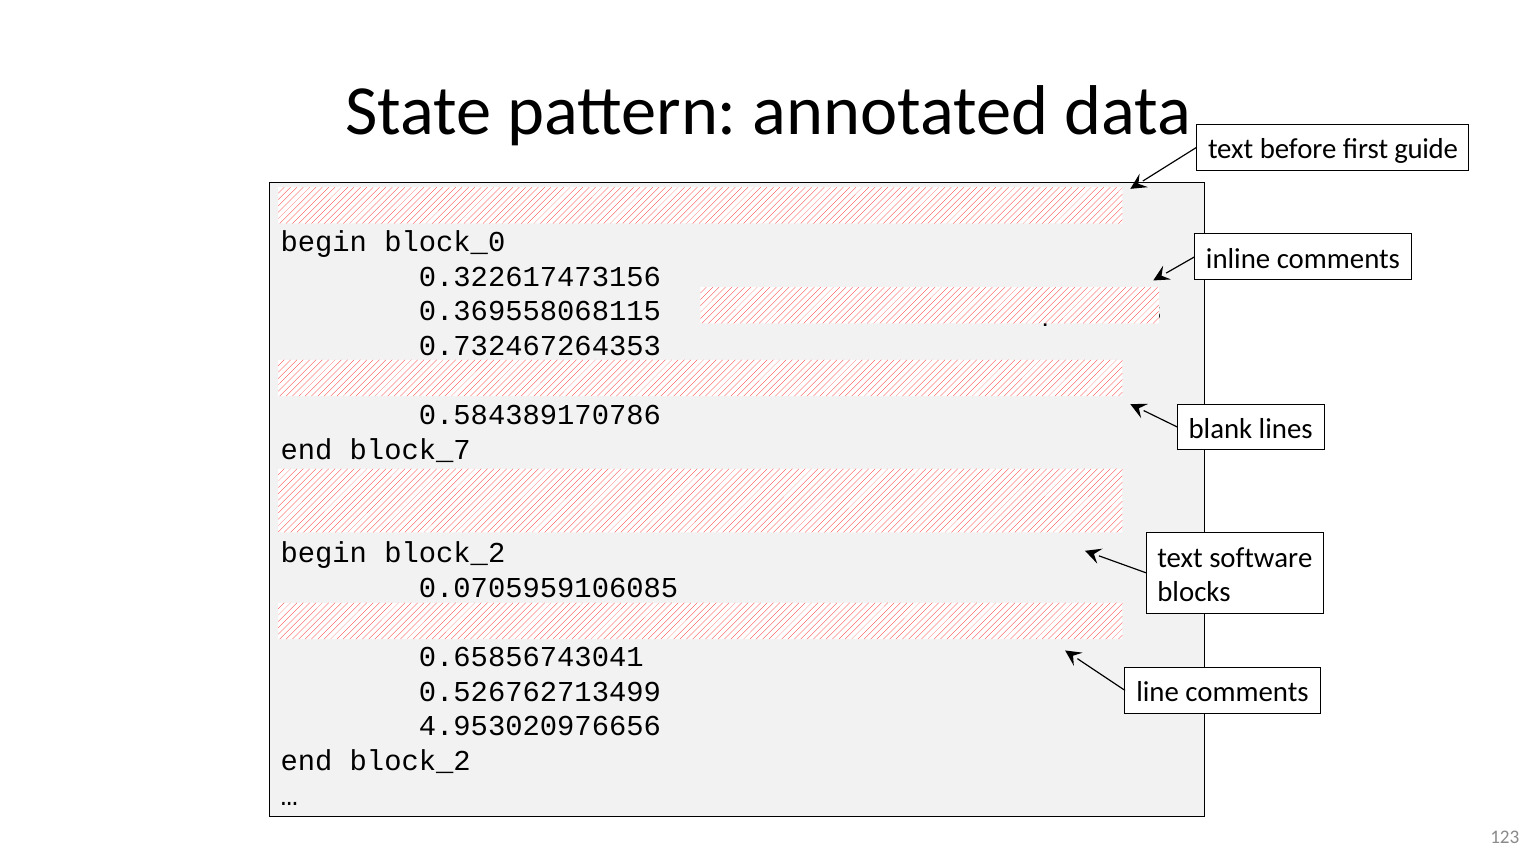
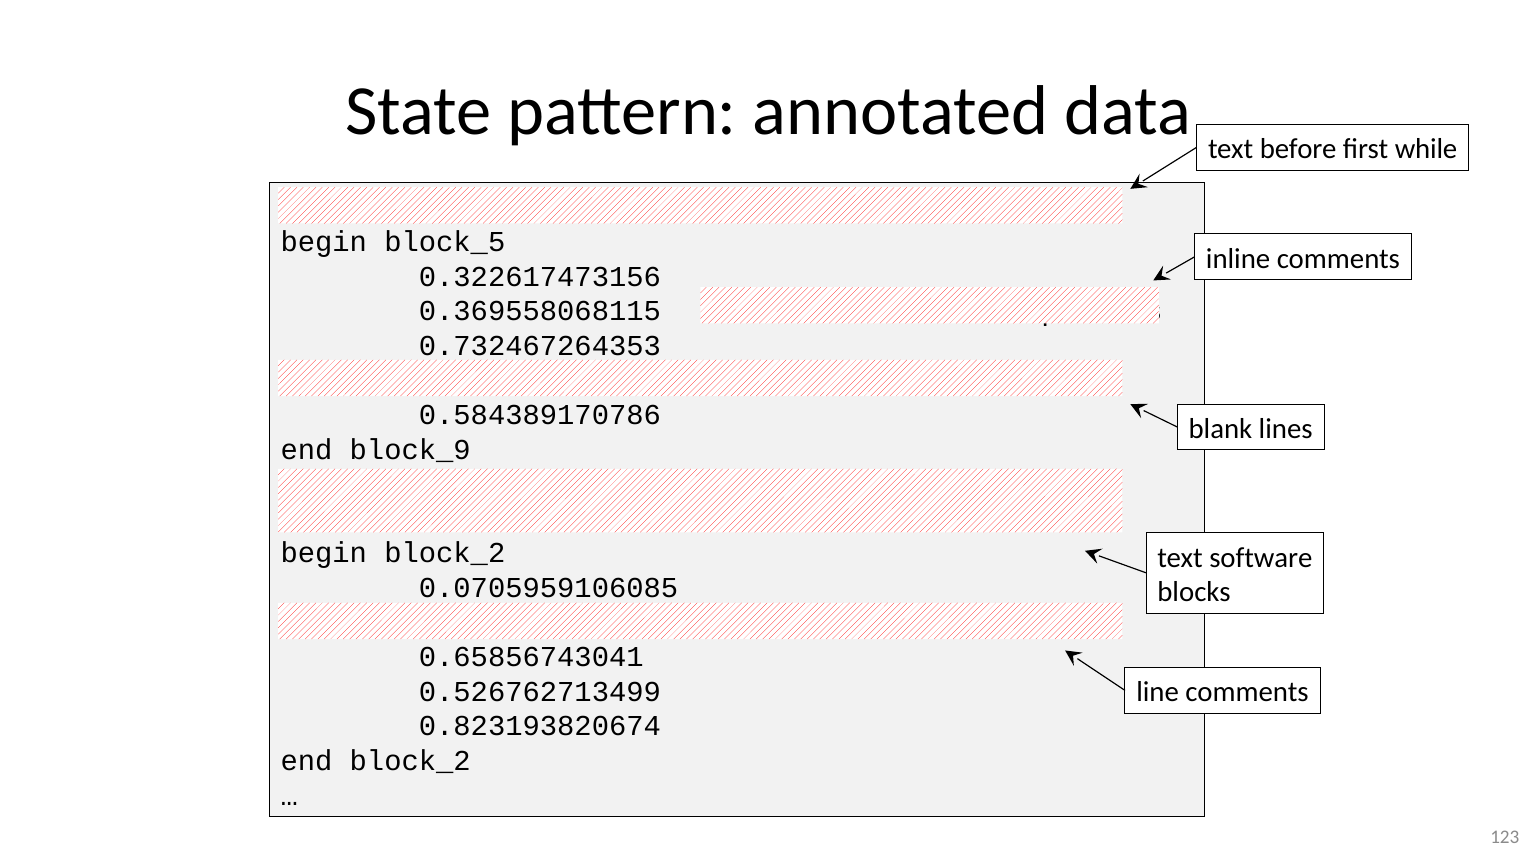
guide: guide -> while (1426, 149)
block_0: block_0 -> block_5 (445, 242)
block_7: block_7 -> block_9 (410, 449)
4.953020976656: 4.953020976656 -> 0.823193820674 (540, 726)
